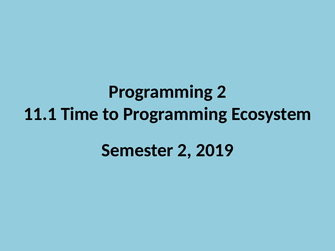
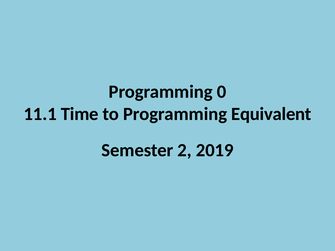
Programming 2: 2 -> 0 (222, 92)
Ecosystem: Ecosystem -> Equivalent (271, 114)
